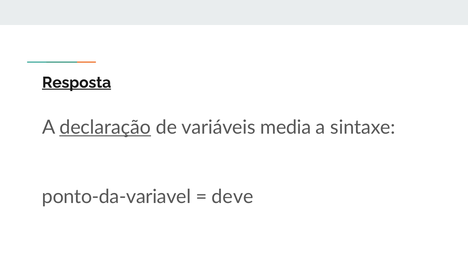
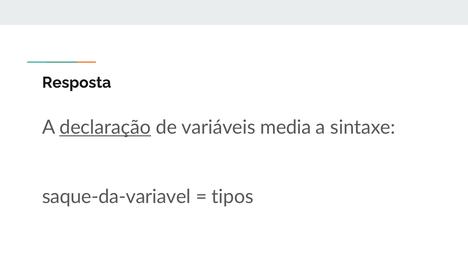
Resposta underline: present -> none (77, 83)
ponto-da-variavel: ponto-da-variavel -> saque-da-variavel (116, 197)
deve: deve -> tipos (233, 197)
